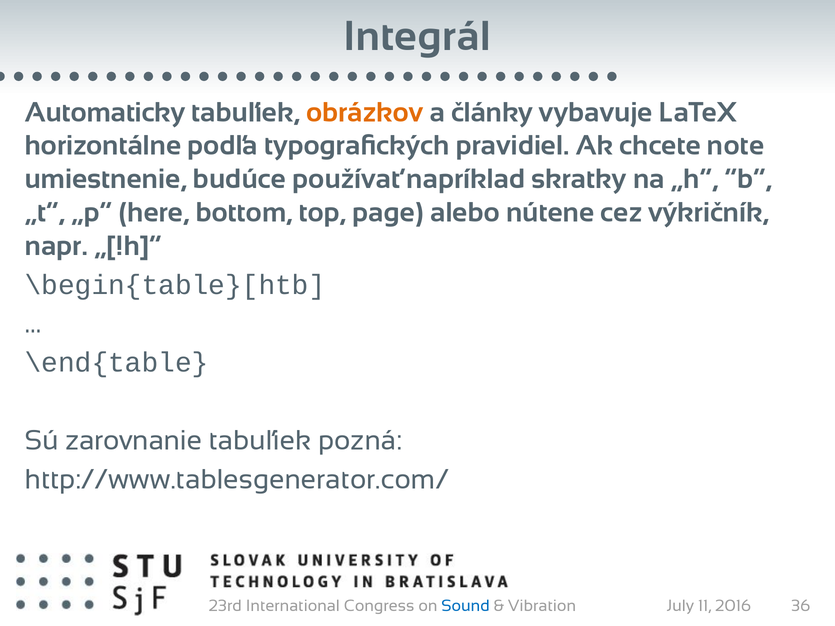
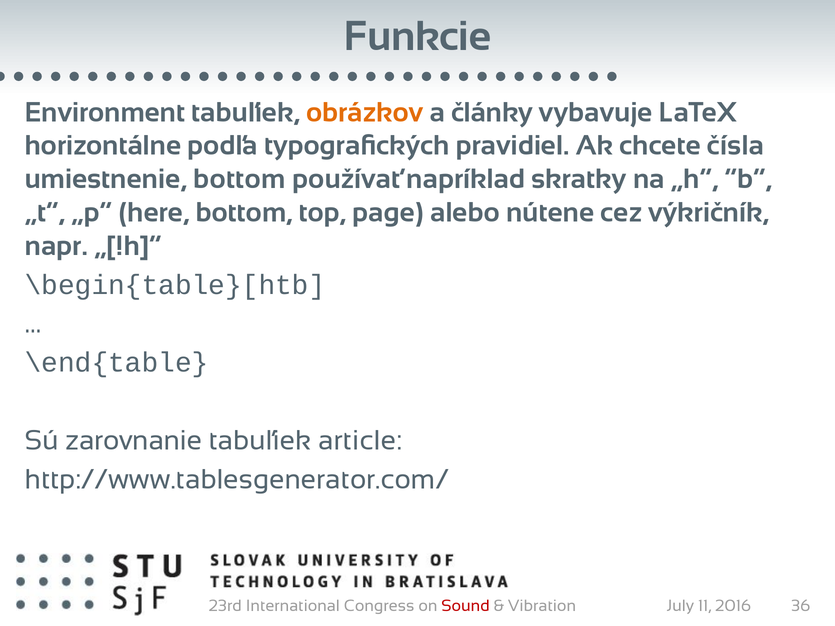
Integrál: Integrál -> Funkcie (418, 37)
Automaticky: Automaticky -> Environment (105, 112)
note: note -> čísla (736, 146)
umiestnenie budúce: budúce -> bottom (239, 179)
pozná: pozná -> article (360, 441)
Sound colour: blue -> red (466, 606)
